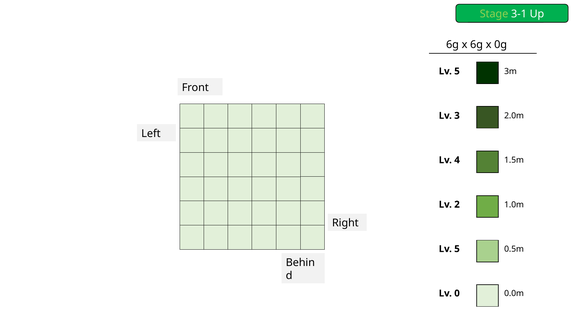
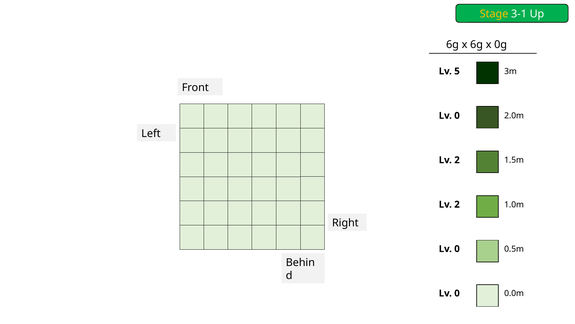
Stage colour: light green -> yellow (494, 14)
3: 3 -> 0 (457, 115)
4: 4 -> 2 (457, 160)
5: 5 -> 0 (457, 248)
